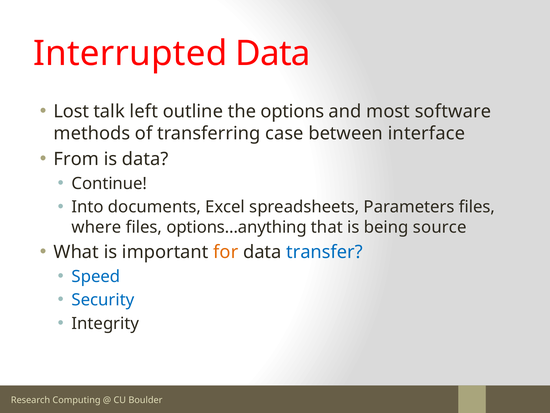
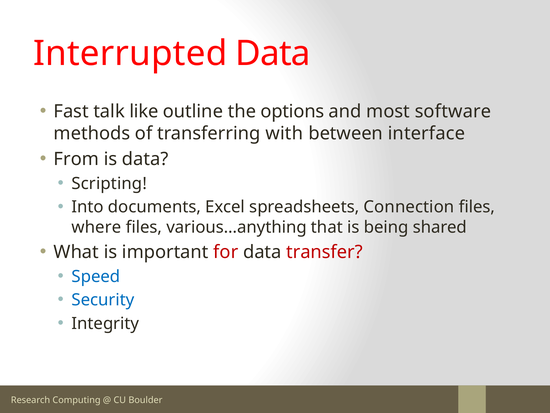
Lost: Lost -> Fast (71, 111)
left: left -> like (144, 111)
case: case -> with (284, 133)
Continue: Continue -> Scripting (109, 183)
Parameters: Parameters -> Connection (409, 207)
options…anything: options…anything -> various…anything (237, 227)
source: source -> shared (440, 227)
for colour: orange -> red (226, 252)
transfer colour: blue -> red (324, 252)
